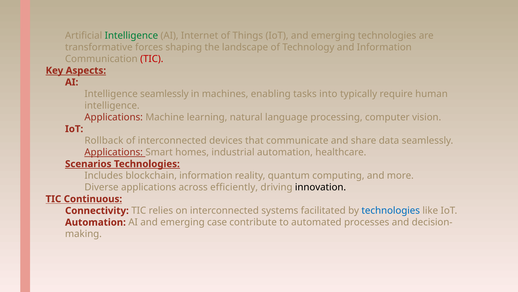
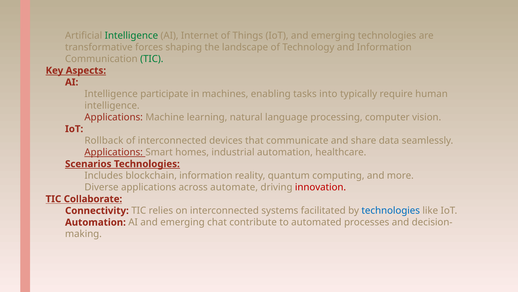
TIC colour: red -> green (152, 59)
Intelligence seamlessly: seamlessly -> participate (164, 94)
efficiently: efficiently -> automate (234, 187)
innovation colour: black -> red (321, 187)
Continuous: Continuous -> Collaborate (93, 199)
case: case -> chat (217, 222)
